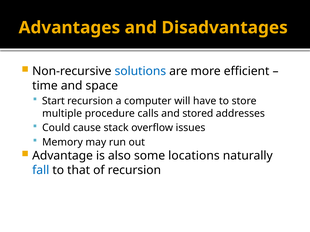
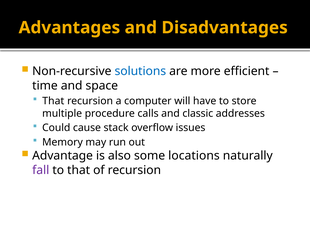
Start: Start -> That (53, 101)
stored: stored -> classic (198, 114)
fall colour: blue -> purple (41, 171)
